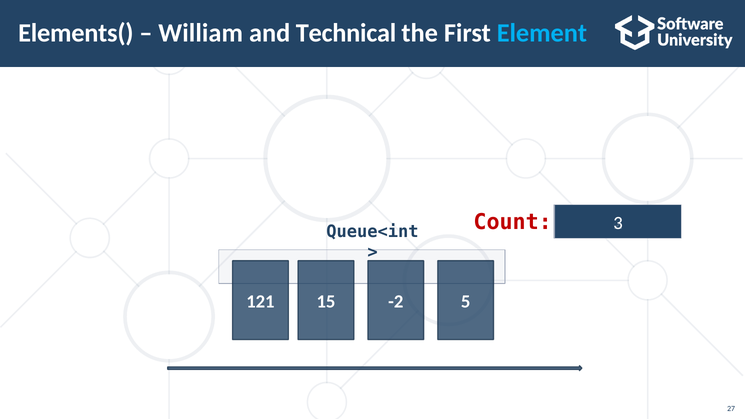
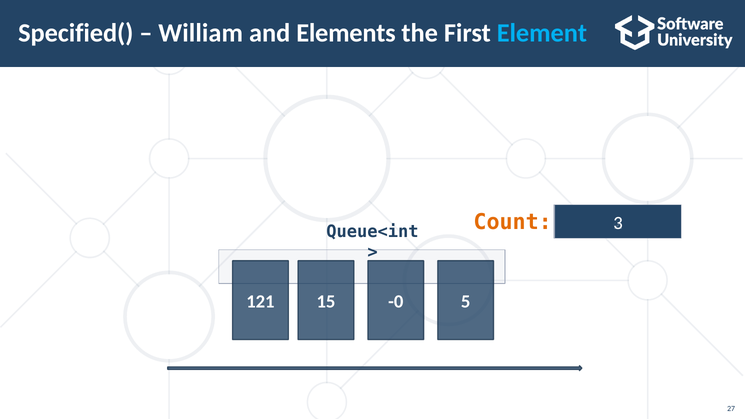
Elements(: Elements( -> Specified( (76, 33)
Technical: Technical -> Elements (346, 33)
Count colour: red -> orange (513, 222)
-2: -2 -> -0 (396, 302)
